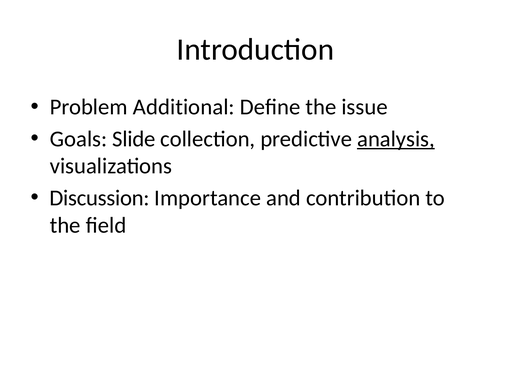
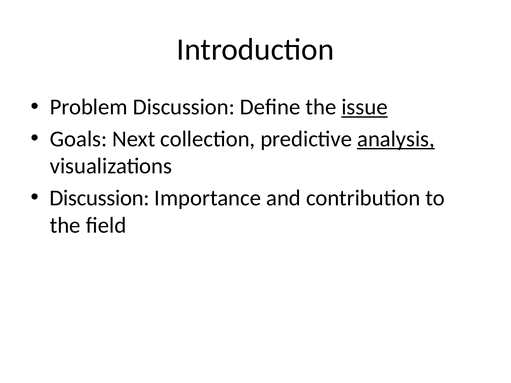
Problem Additional: Additional -> Discussion (184, 107)
issue underline: none -> present (365, 107)
Slide: Slide -> Next (134, 139)
